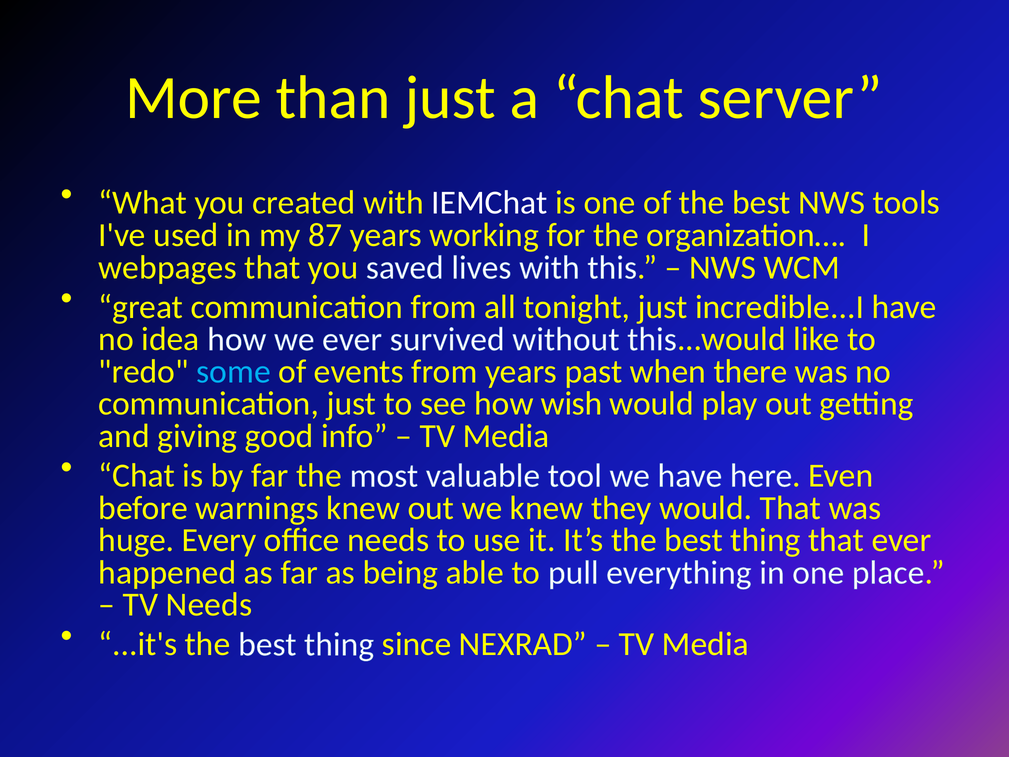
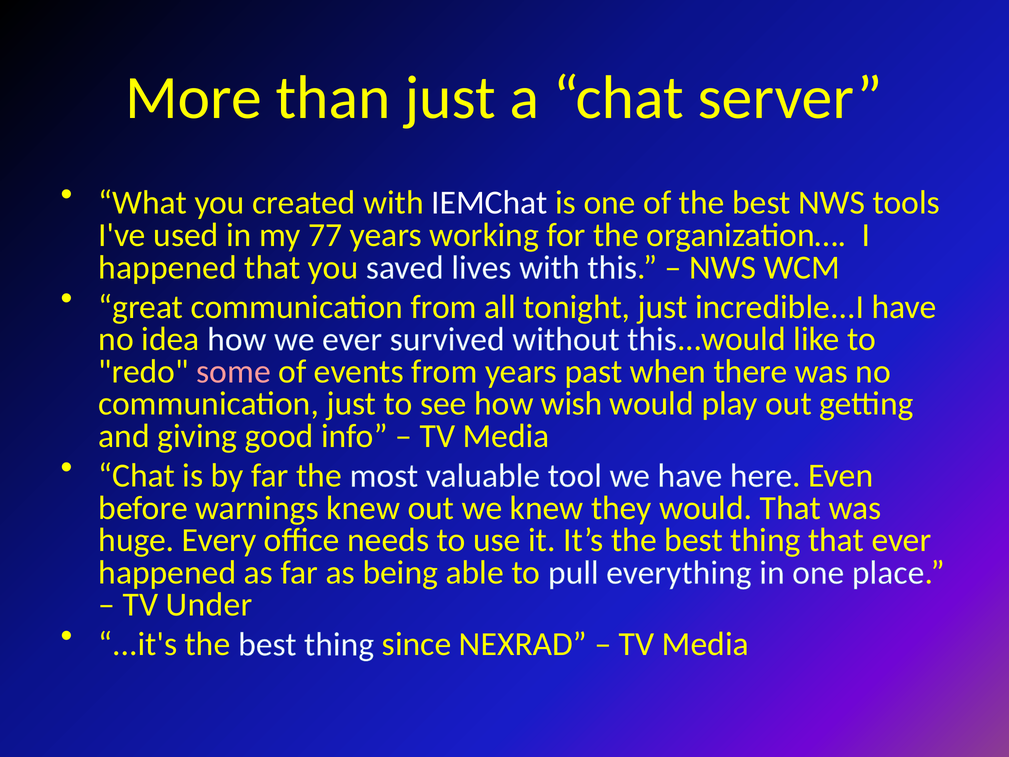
87: 87 -> 77 (325, 235)
webpages: webpages -> happened (168, 267)
some colour: light blue -> pink (233, 371)
TV Needs: Needs -> Under (209, 605)
